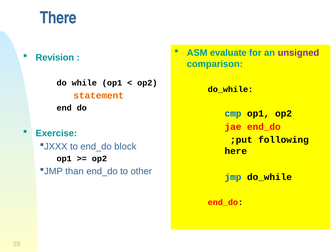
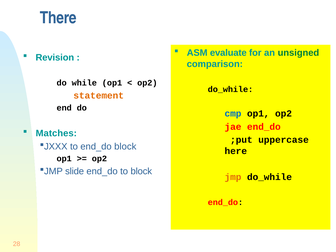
unsigned colour: purple -> green (298, 53)
Exercise: Exercise -> Matches (56, 133)
following: following -> uppercase (284, 140)
than: than -> slide (75, 171)
to other: other -> block (141, 171)
jmp colour: blue -> orange (233, 177)
